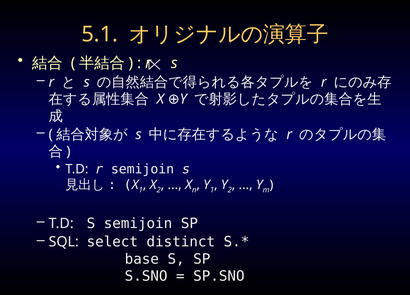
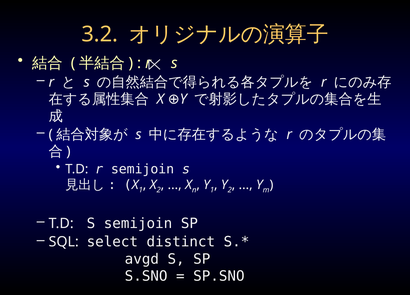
5.1: 5.1 -> 3.2 (100, 34)
base: base -> avgd (142, 259)
